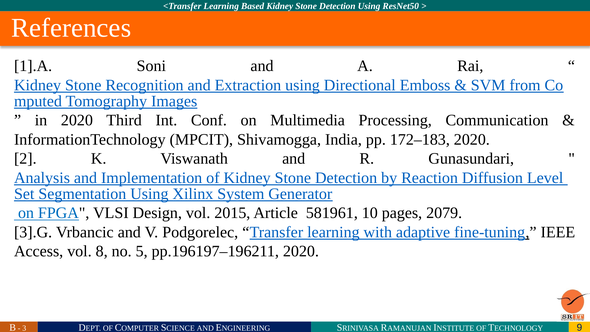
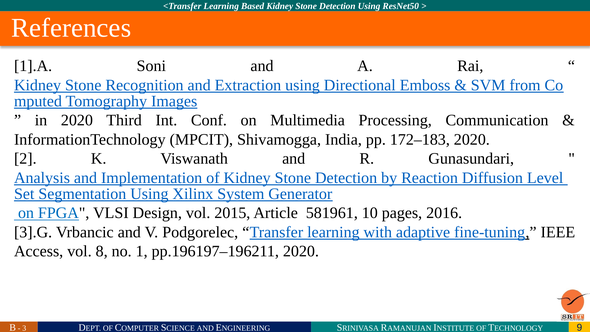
2079: 2079 -> 2016 (444, 213)
5: 5 -> 1 (142, 251)
